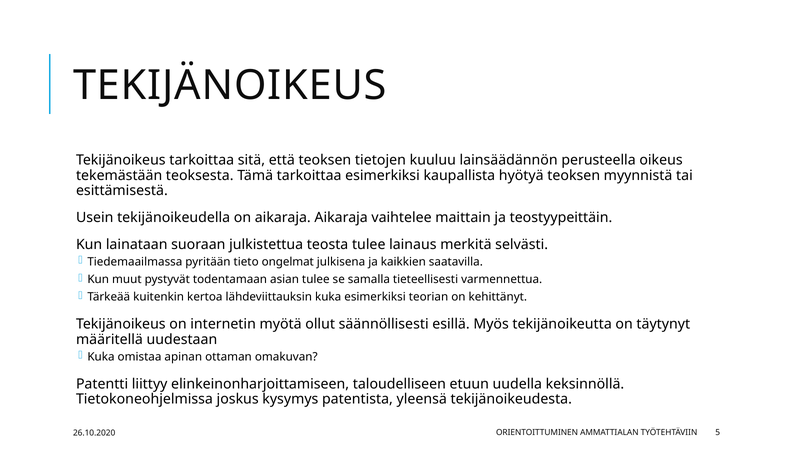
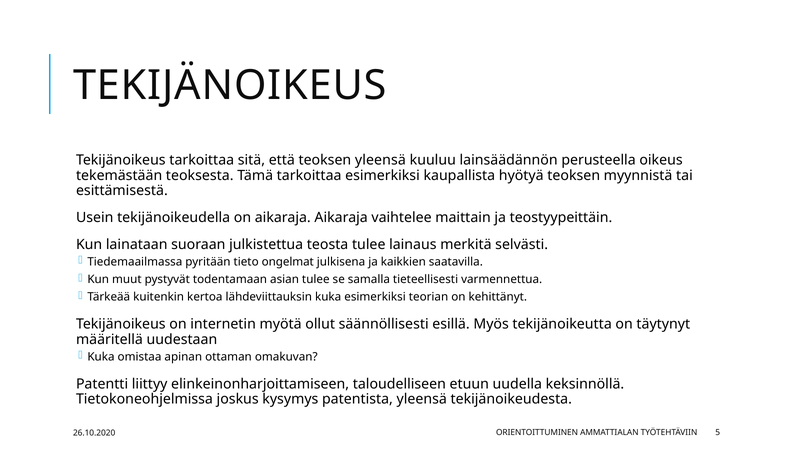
teoksen tietojen: tietojen -> yleensä (380, 160)
